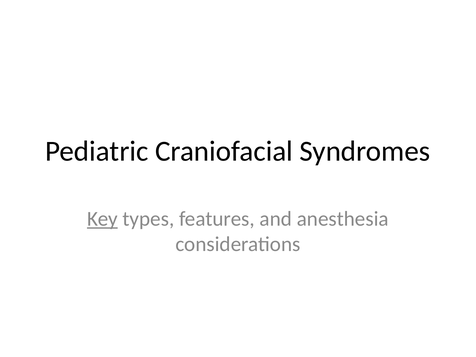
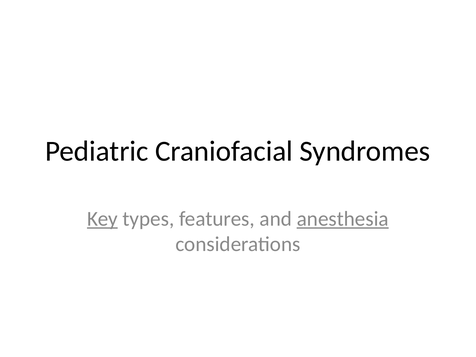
anesthesia underline: none -> present (343, 219)
